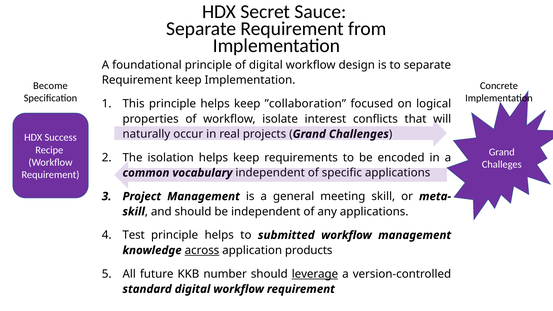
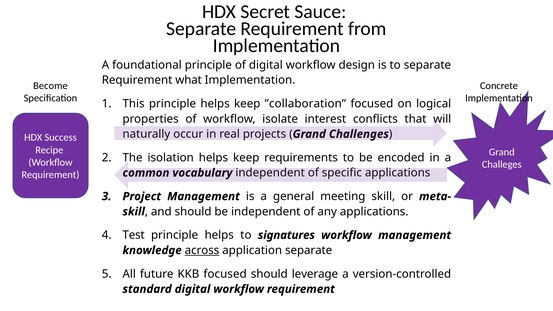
Requirement keep: keep -> what (189, 80)
submitted: submitted -> signatures (286, 235)
application products: products -> separate (309, 250)
KKB number: number -> focused (225, 274)
leverage underline: present -> none (315, 274)
